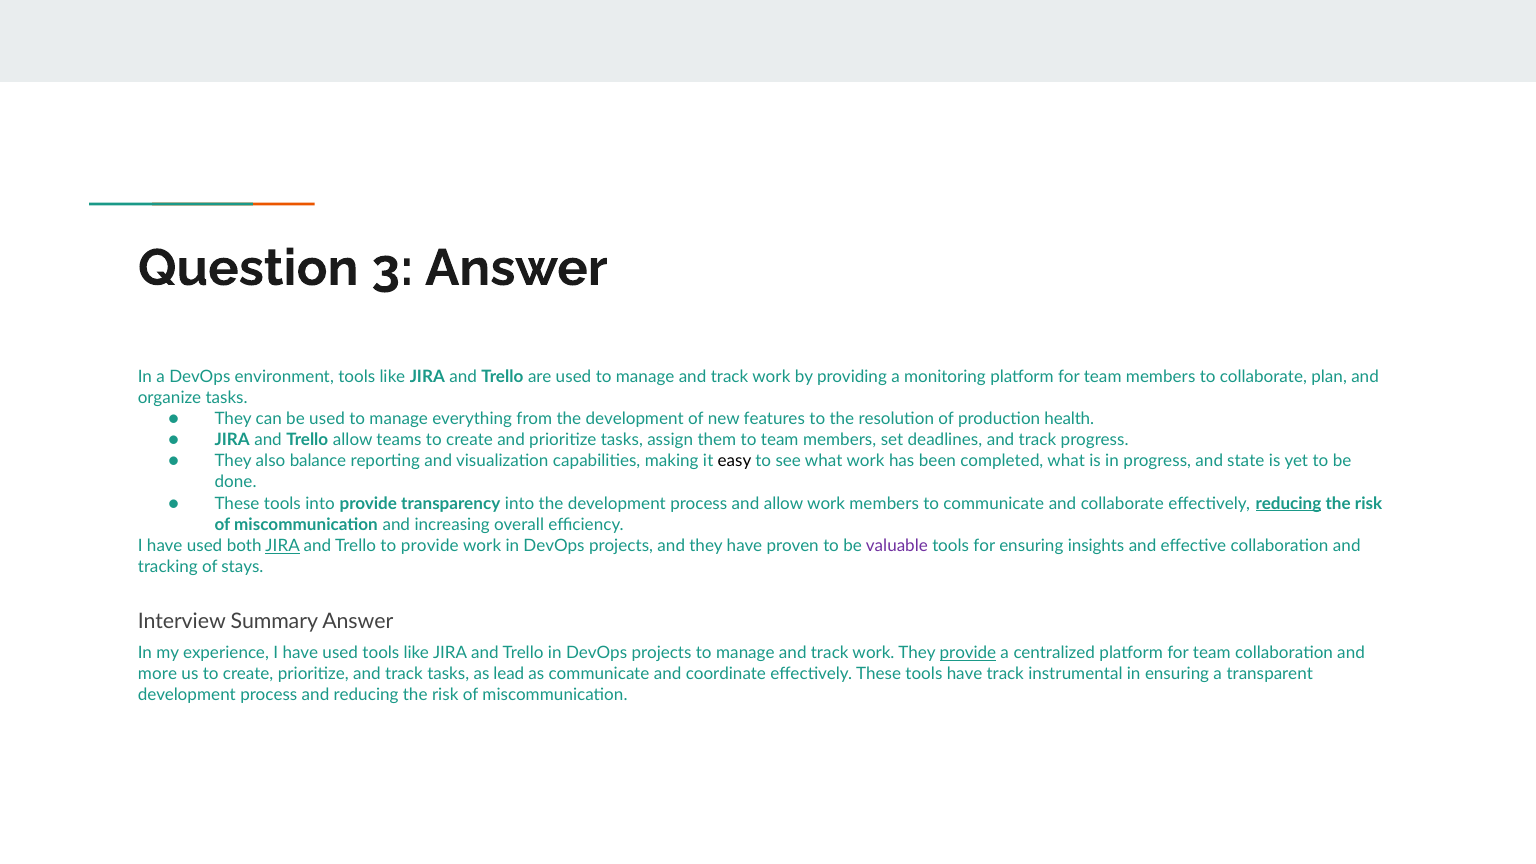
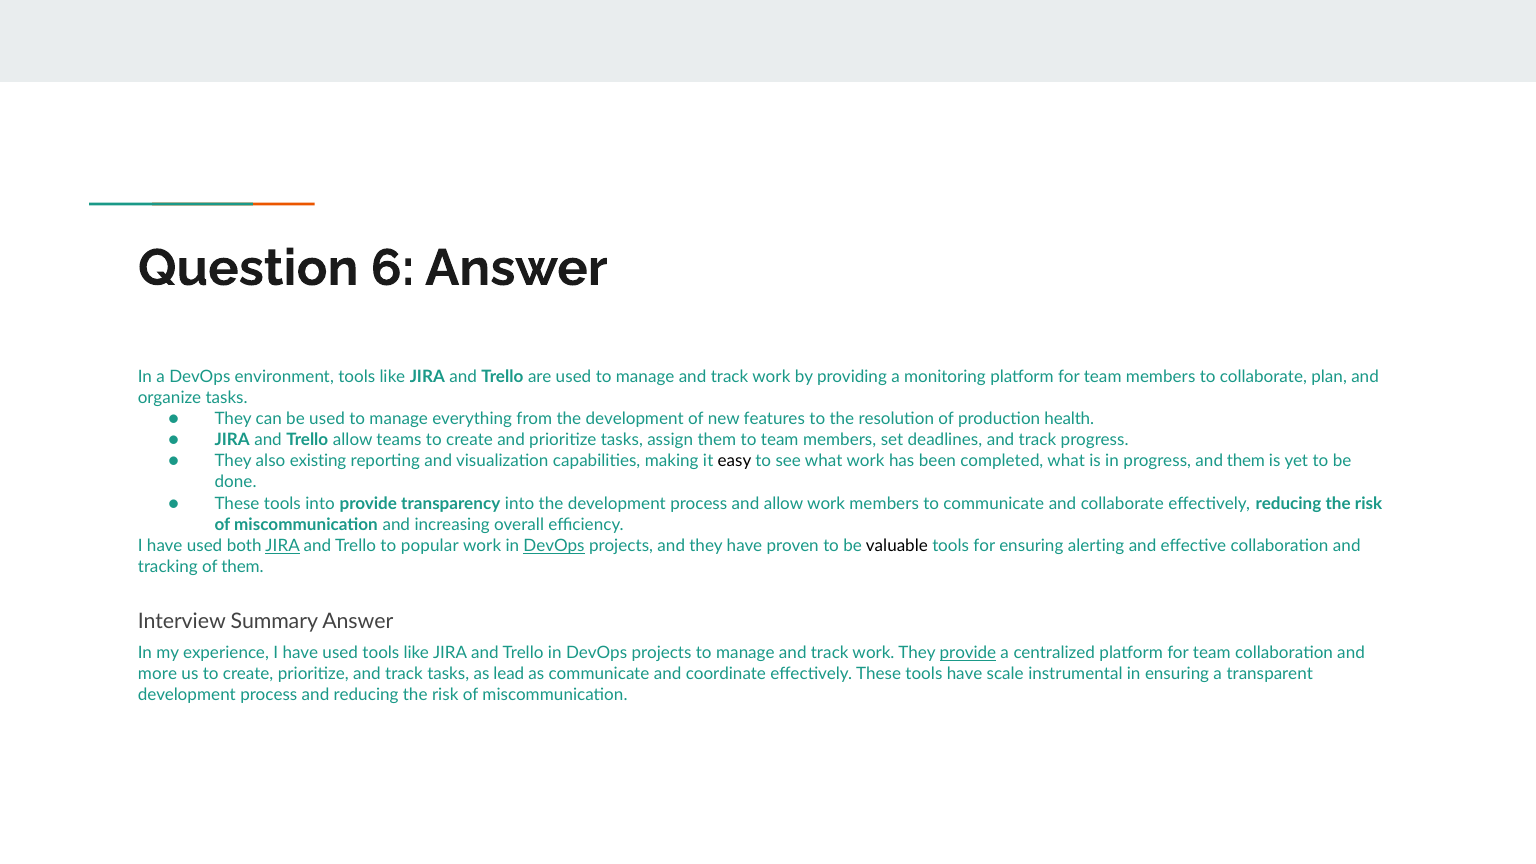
3: 3 -> 6 (393, 268)
balance: balance -> existing (318, 461)
and state: state -> them (1246, 461)
reducing underline: present -> none (1288, 503)
to provide: provide -> popular (430, 546)
DevOps underline: none -> present (554, 546)
valuable colour: purple -> black (897, 546)
insights: insights -> alerting (1096, 546)
of stays: stays -> them (242, 567)
have track: track -> scale (1005, 674)
